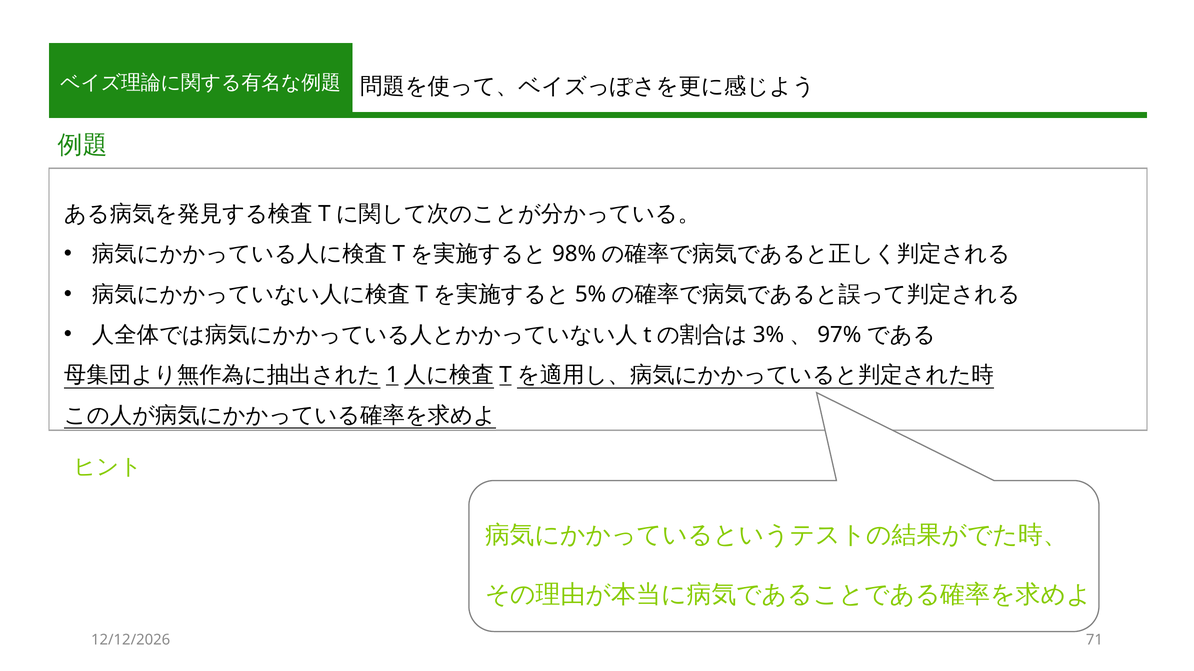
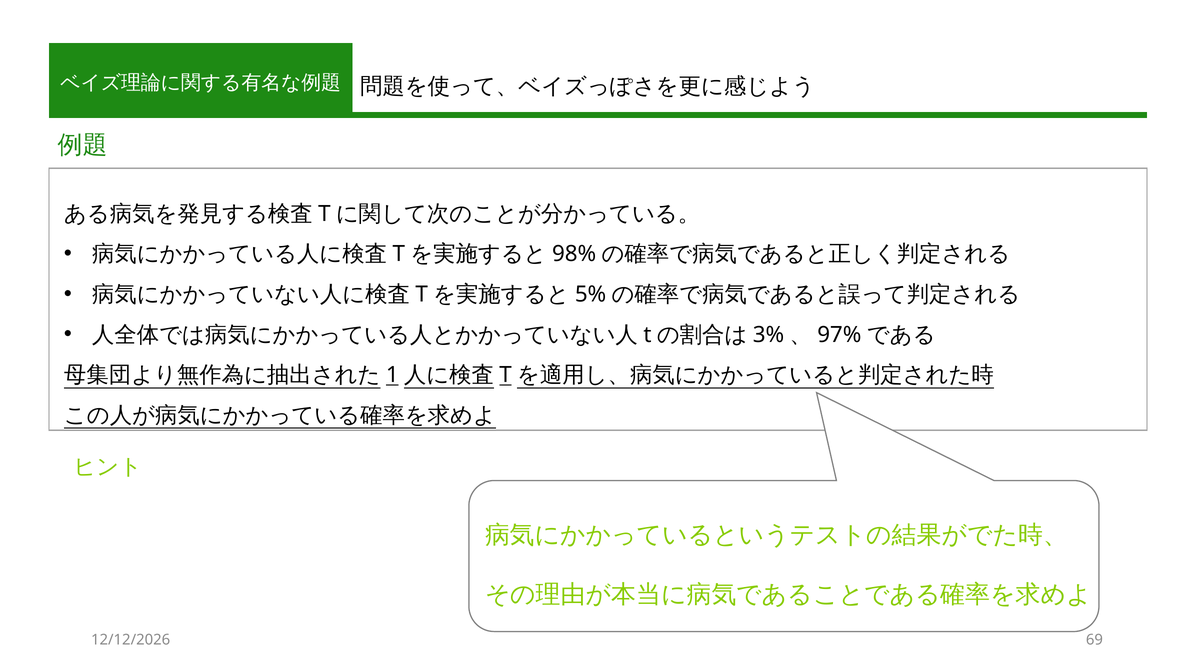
71: 71 -> 69 (1094, 640)
